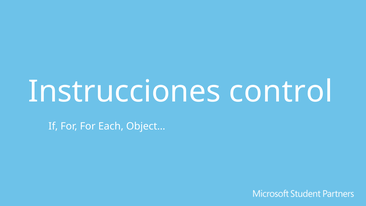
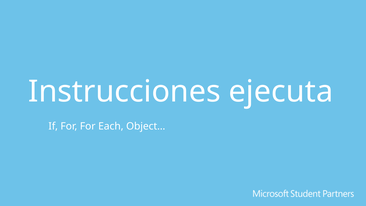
control: control -> ejecuta (281, 92)
